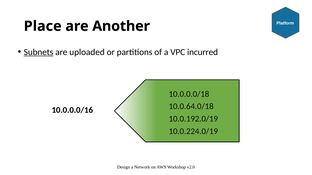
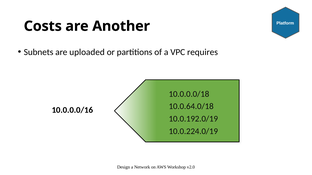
Place: Place -> Costs (43, 26)
Subnets underline: present -> none (39, 52)
incurred: incurred -> requires (203, 52)
